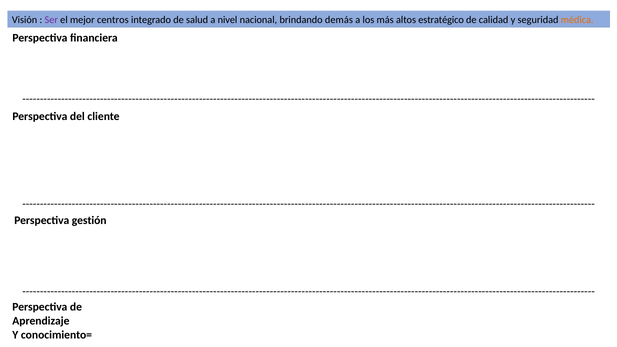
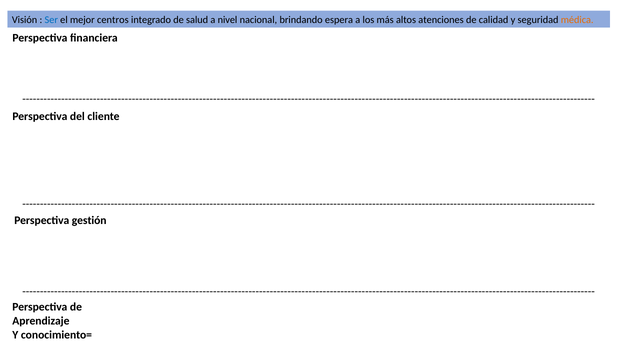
Ser colour: purple -> blue (51, 20)
demás: demás -> espera (339, 20)
estratégico: estratégico -> atenciones (441, 20)
